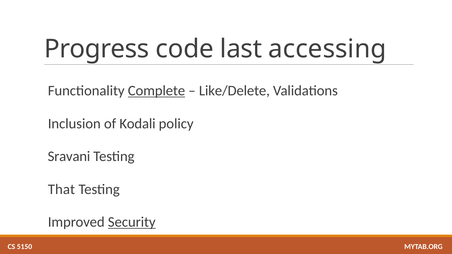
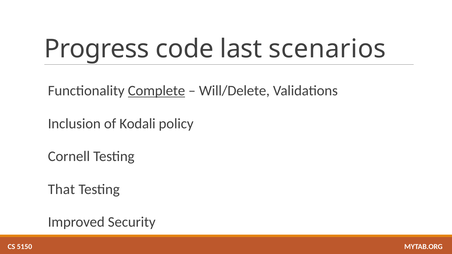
accessing: accessing -> scenarios (327, 49)
Like/Delete: Like/Delete -> Will/Delete (234, 91)
Sravani: Sravani -> Cornell (69, 157)
Security underline: present -> none (132, 222)
